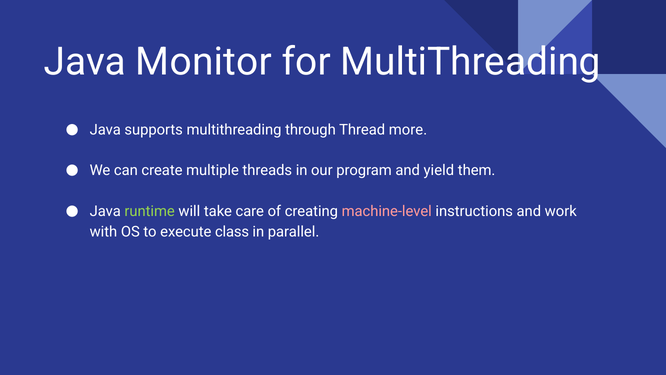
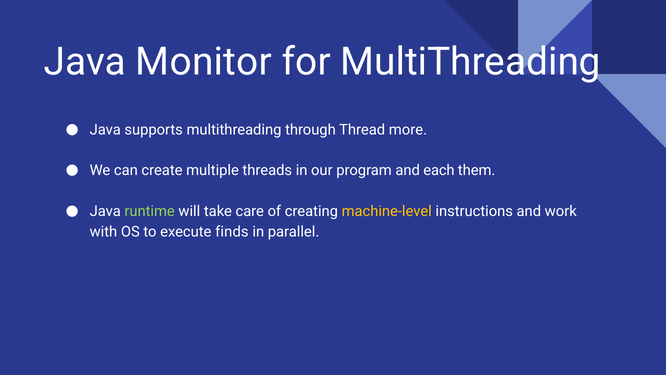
yield: yield -> each (439, 170)
machine-level colour: pink -> yellow (387, 211)
class: class -> finds (232, 232)
